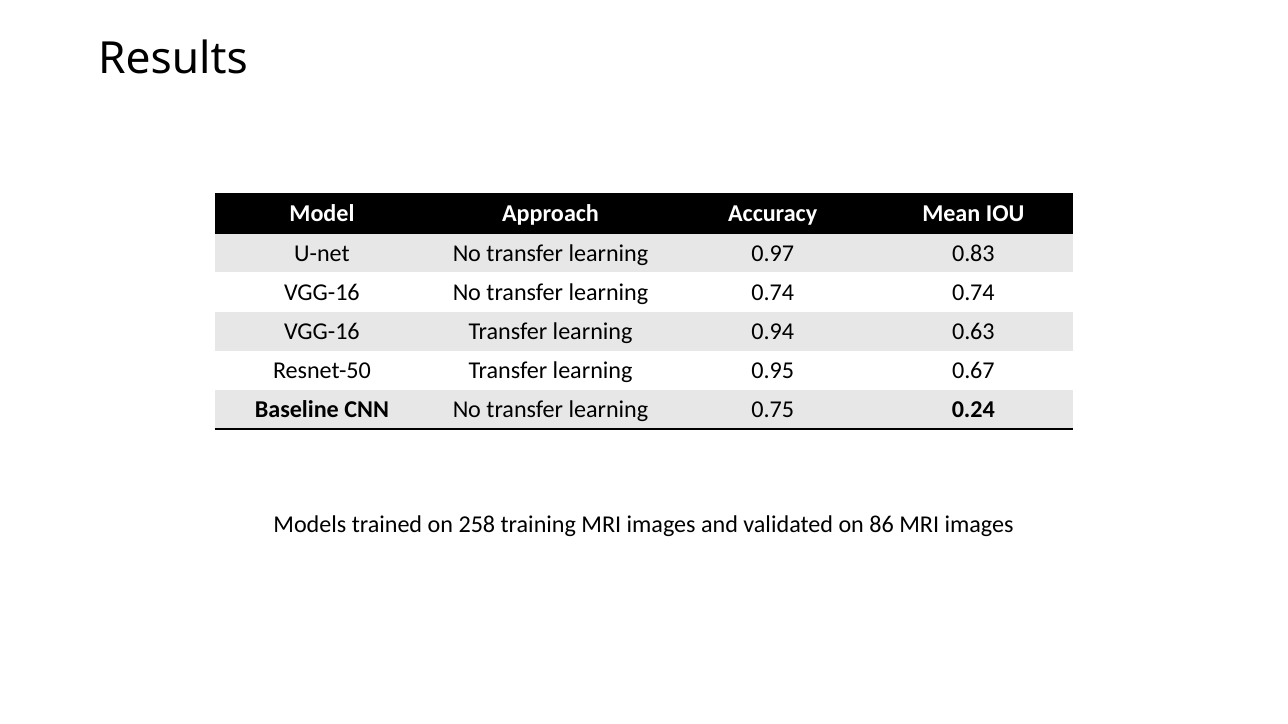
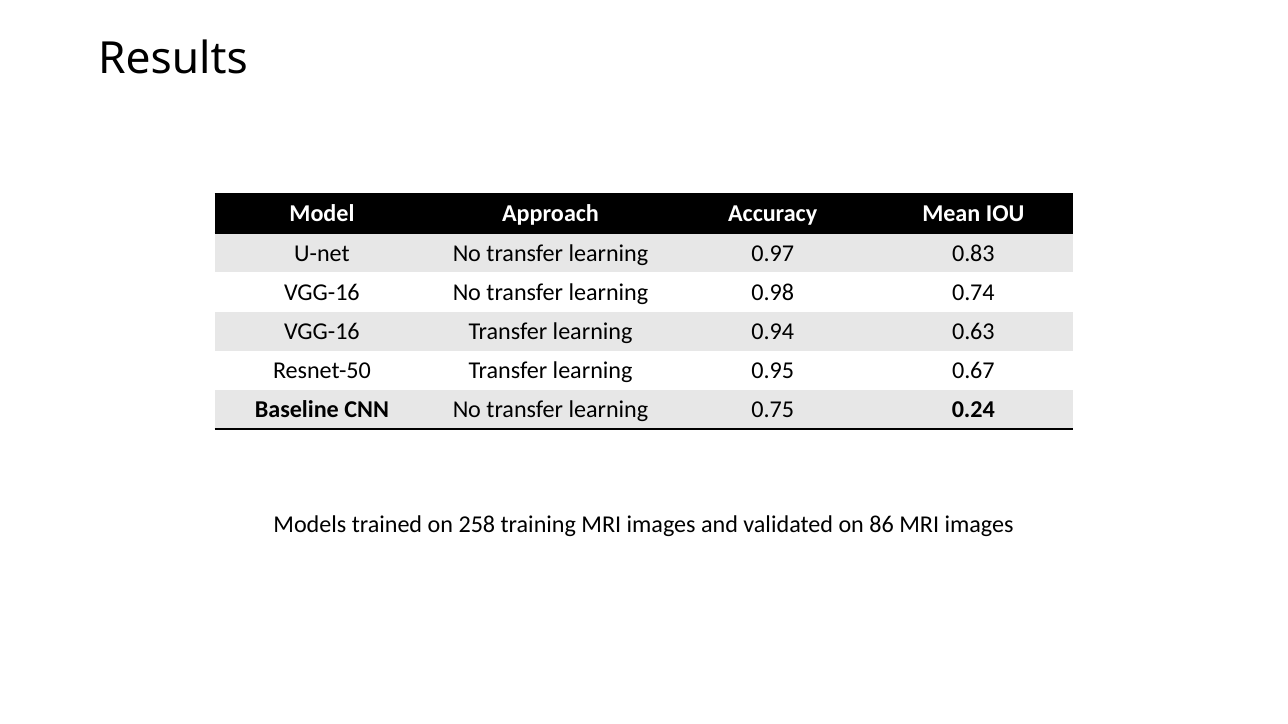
learning 0.74: 0.74 -> 0.98 (773, 293)
